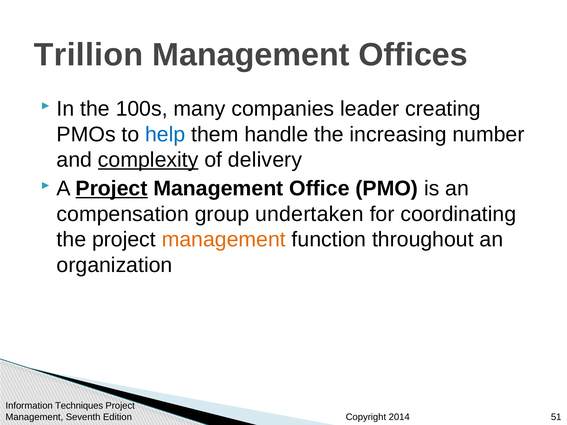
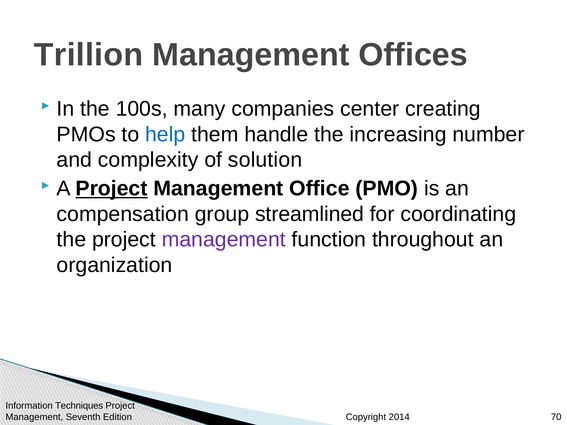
leader: leader -> center (370, 109)
complexity underline: present -> none (148, 160)
delivery: delivery -> solution (265, 160)
undertaken: undertaken -> streamlined (310, 214)
management colour: orange -> purple (224, 240)
51: 51 -> 70 (556, 417)
